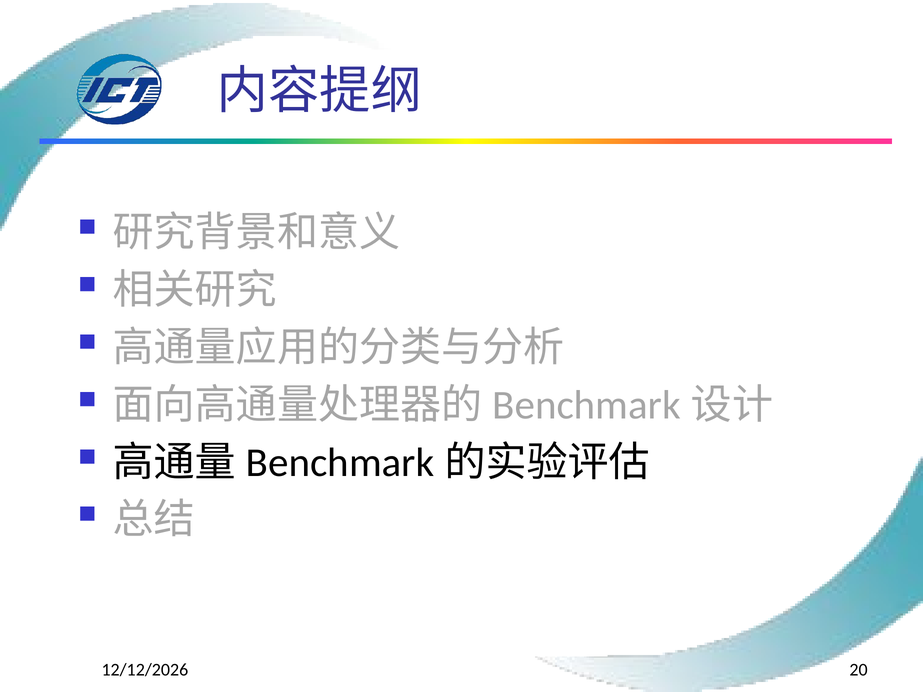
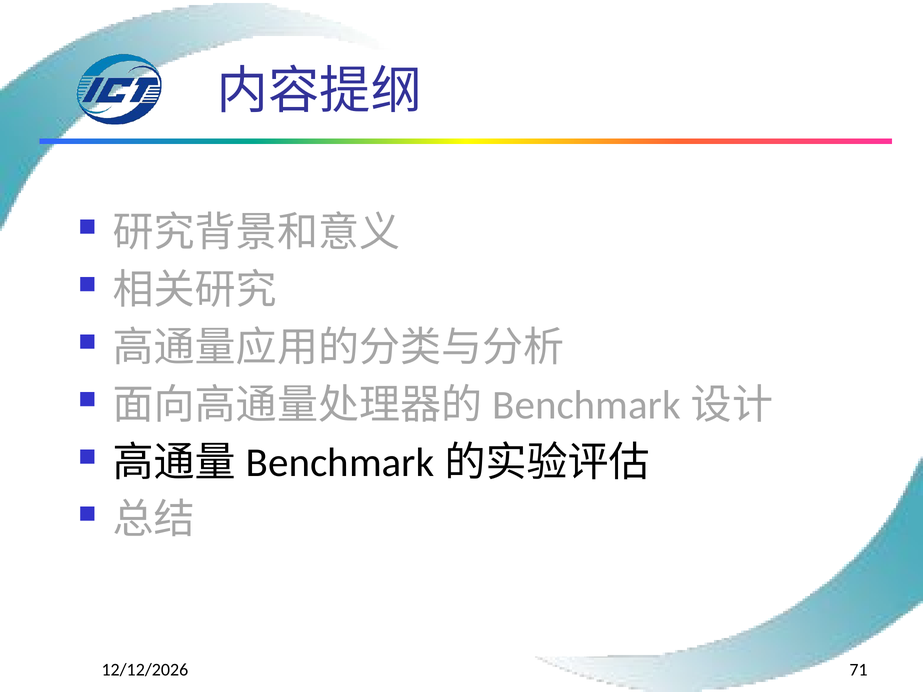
20: 20 -> 71 (859, 670)
